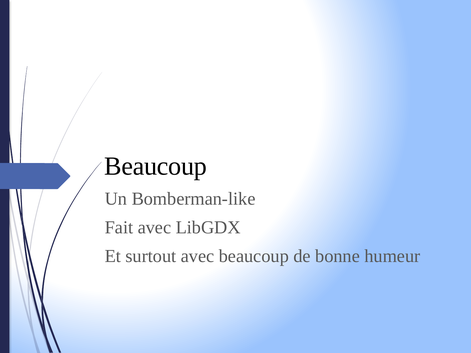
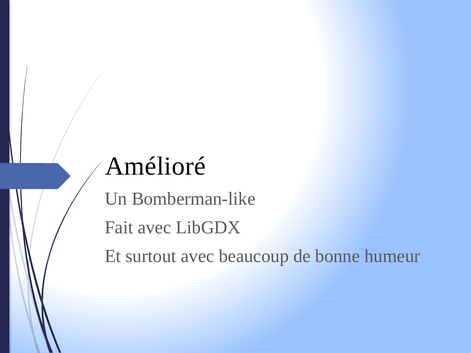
Beaucoup: Beaucoup -> Amélioré (155, 166)
